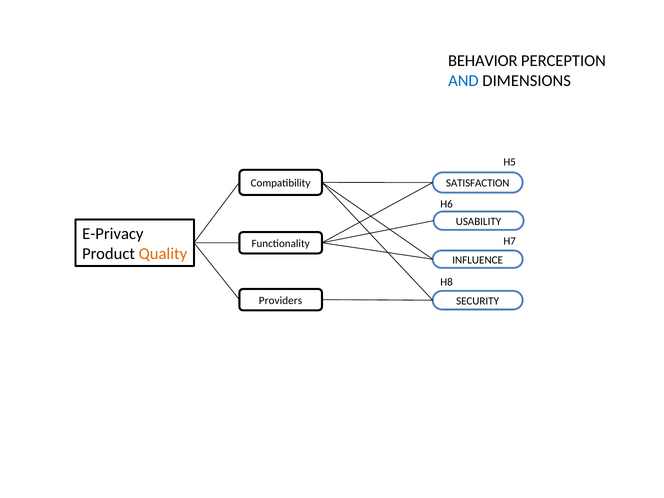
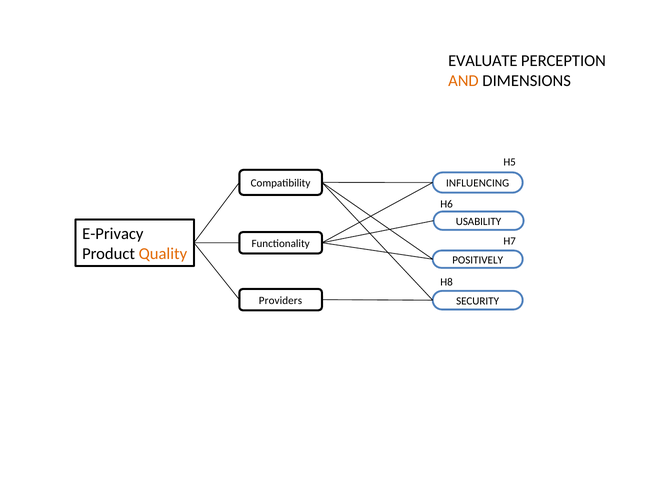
BEHAVIOR: BEHAVIOR -> EVALUATE (483, 61)
AND colour: blue -> orange (463, 81)
SATISFACTION: SATISFACTION -> INFLUENCING (478, 183)
INFLUENCE: INFLUENCE -> POSITIVELY (478, 260)
